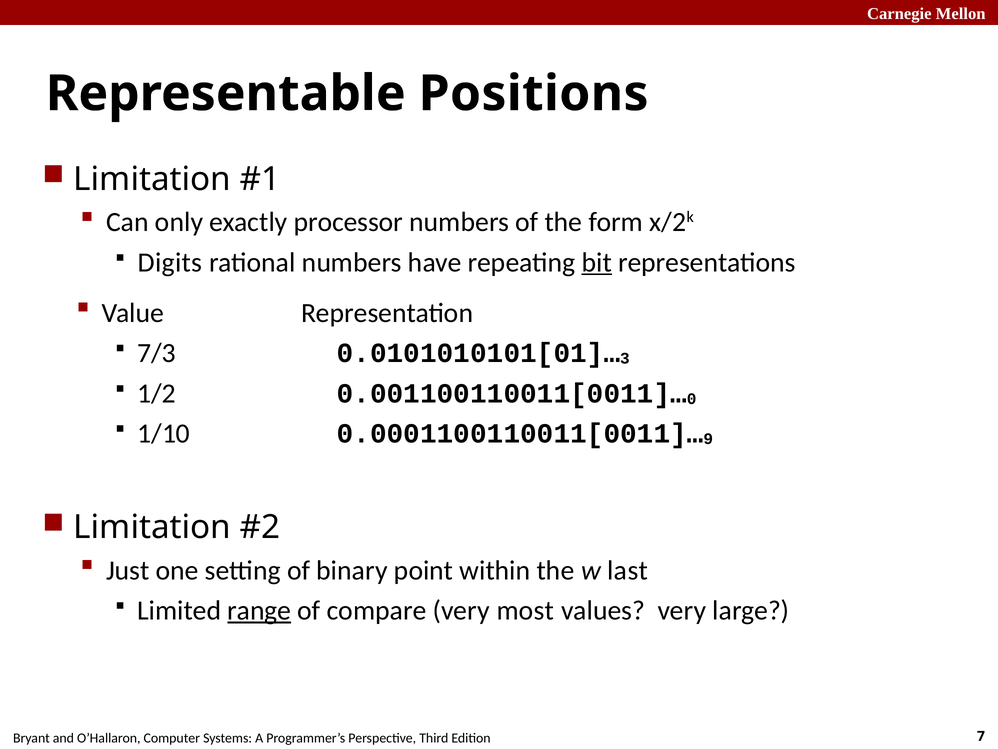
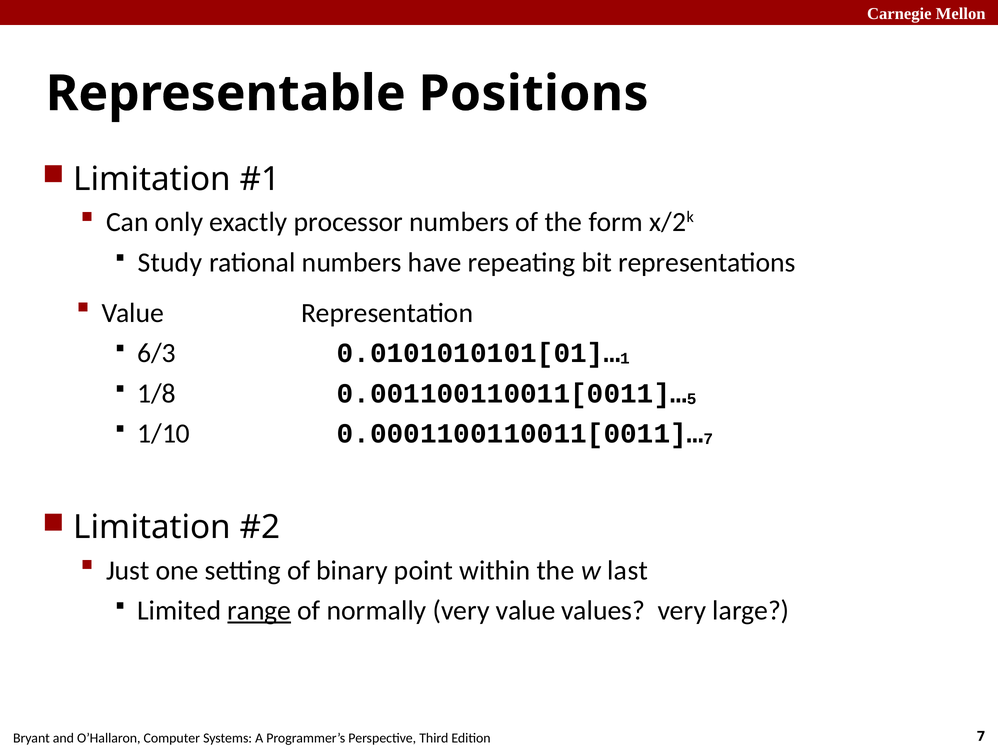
Digits: Digits -> Study (170, 262)
bit underline: present -> none (597, 262)
7/3: 7/3 -> 6/3 (157, 353)
3: 3 -> 1 (625, 358)
1/2: 1/2 -> 1/8 (157, 393)
0: 0 -> 5 (692, 399)
9: 9 -> 7 (708, 439)
compare: compare -> normally (377, 610)
very most: most -> value (526, 610)
